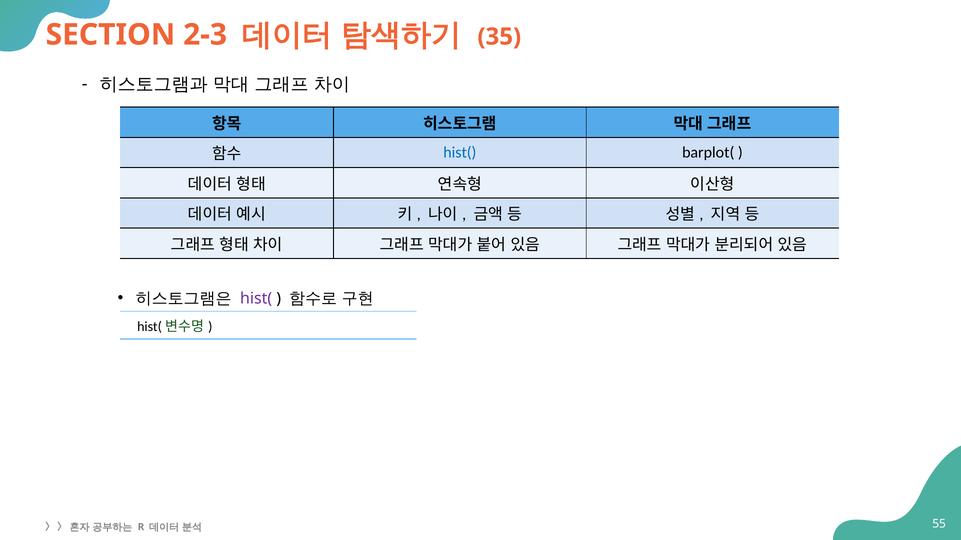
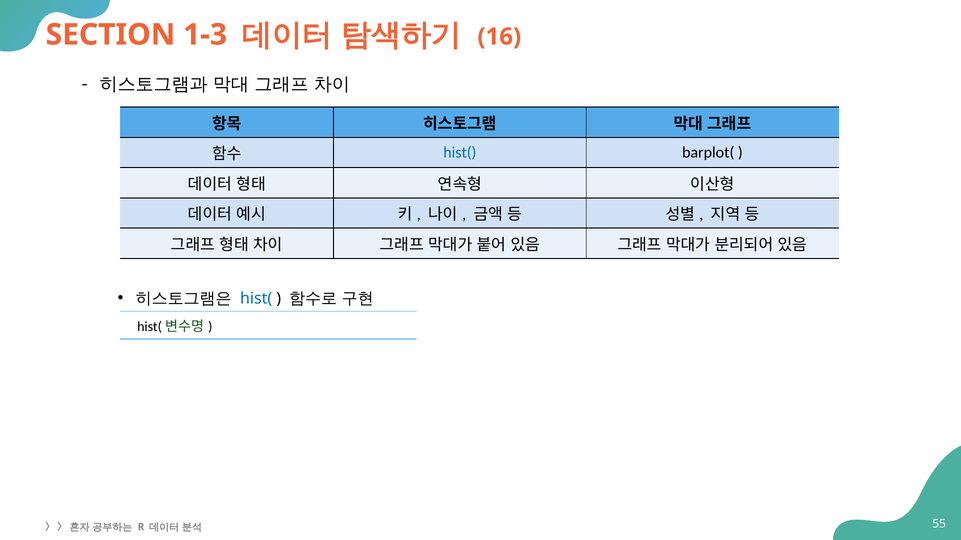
2-3: 2-3 -> 1-3 (205, 35)
35: 35 -> 16 (499, 37)
hist( colour: purple -> blue (256, 299)
